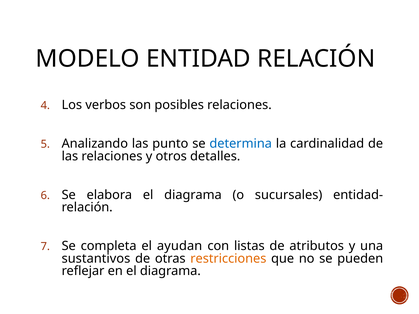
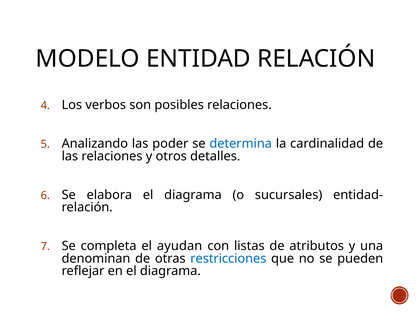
punto: punto -> poder (170, 144)
sustantivos: sustantivos -> denominan (96, 259)
restricciones colour: orange -> blue (228, 259)
